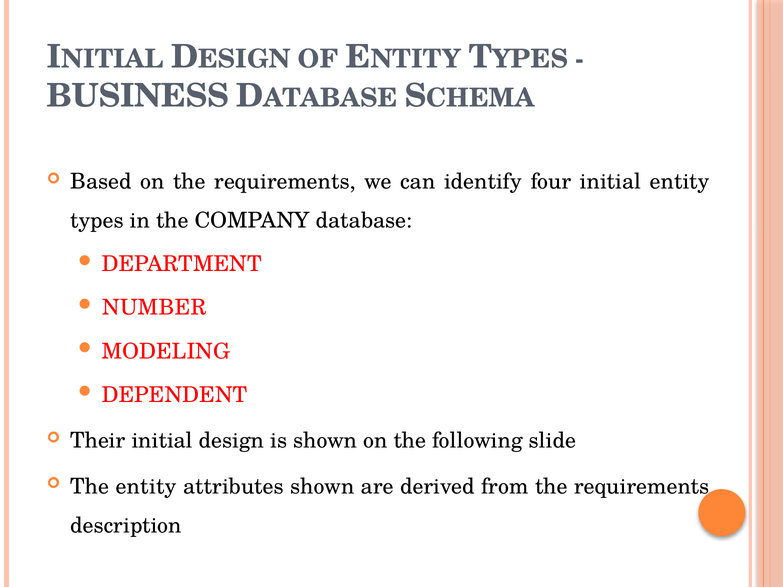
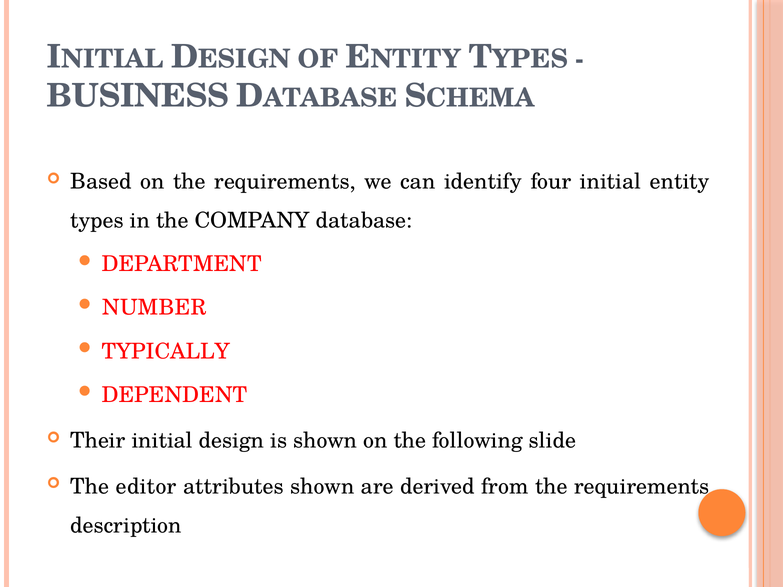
MODELING: MODELING -> TYPICALLY (166, 351)
The entity: entity -> editor (146, 487)
